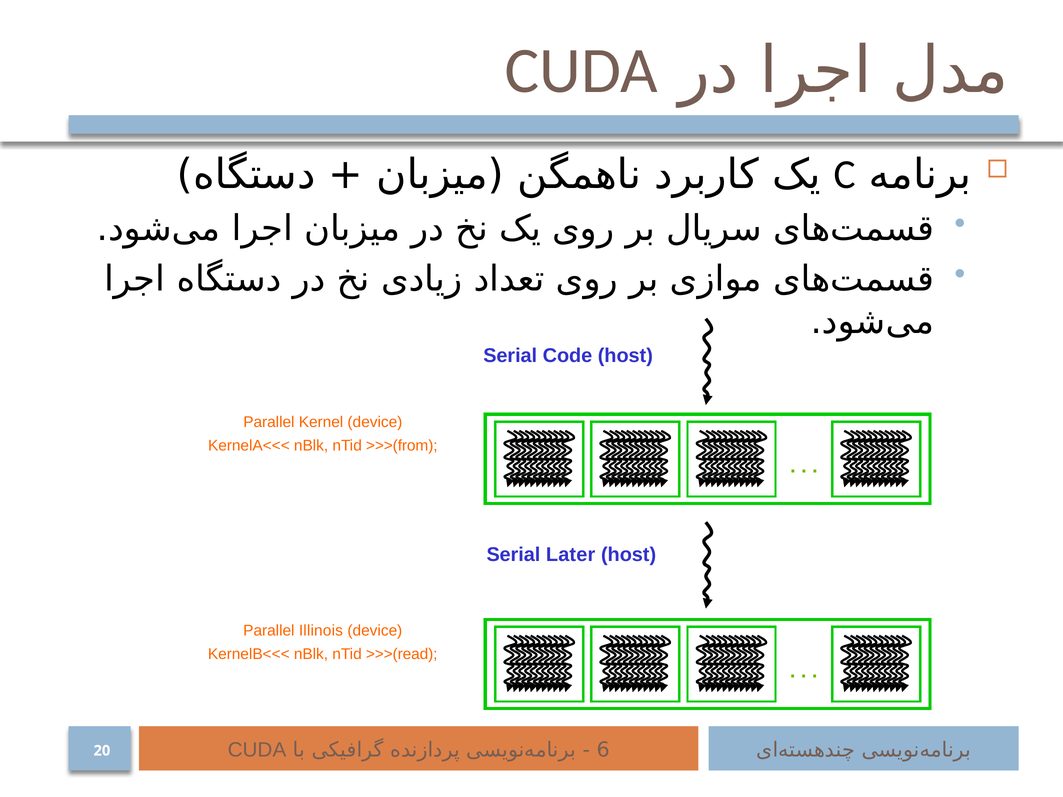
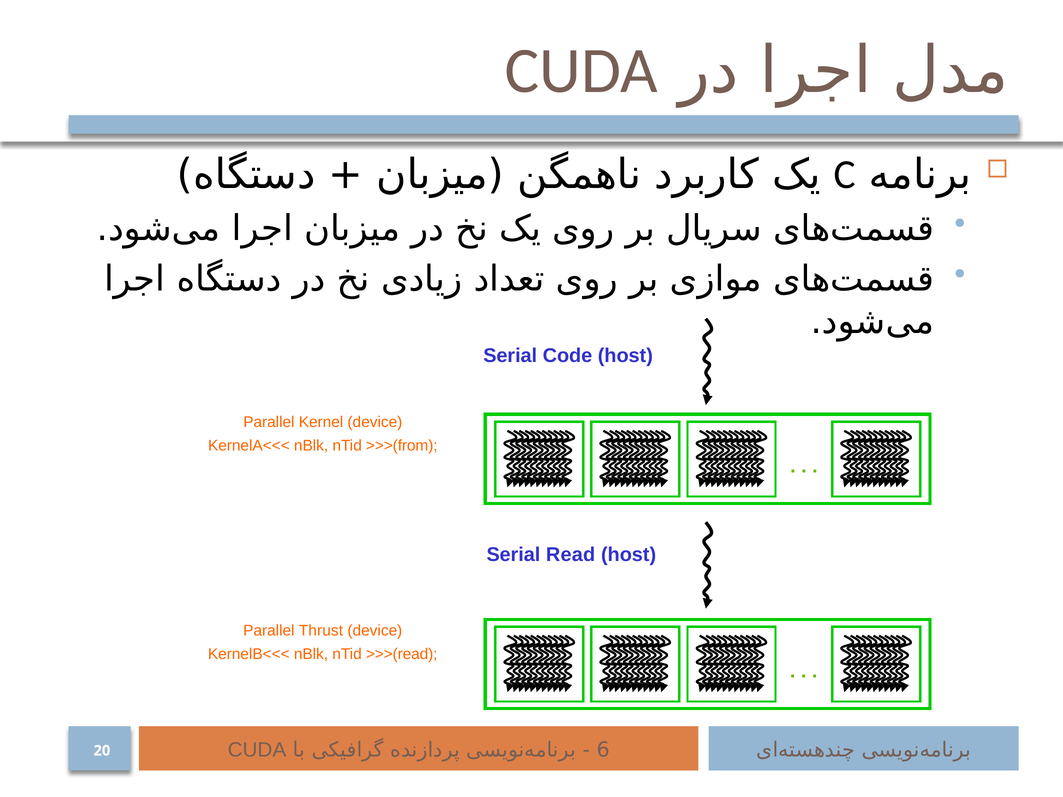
Later: Later -> Read (571, 555)
Illinois: Illinois -> Thrust (321, 631)
